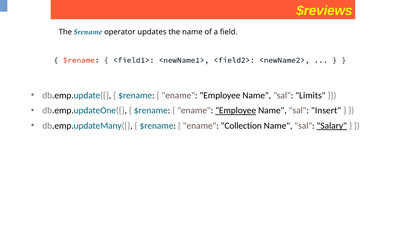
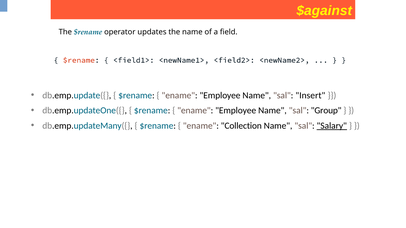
$reviews: $reviews -> $against (324, 11)
Limits: Limits -> Insert (310, 96)
Employee underline: present -> none (236, 111)
Insert: Insert -> Group (326, 111)
